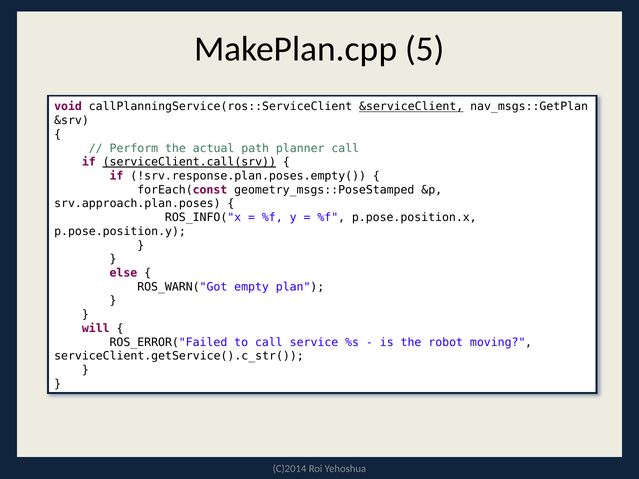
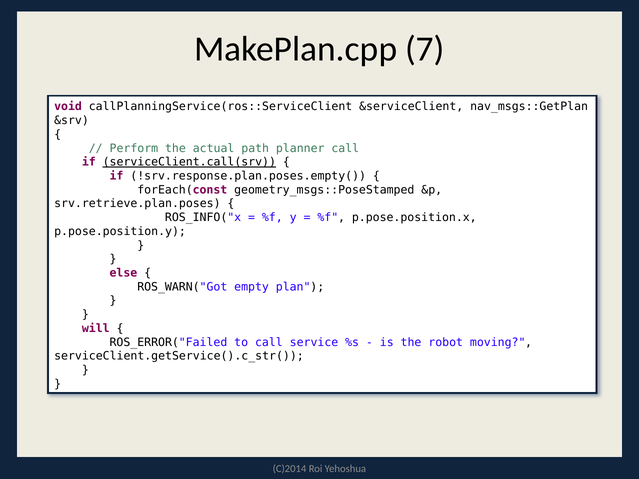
5: 5 -> 7 (425, 49)
&serviceClient underline: present -> none (411, 107)
srv.approach.plan.poses: srv.approach.plan.poses -> srv.retrieve.plan.poses (137, 204)
